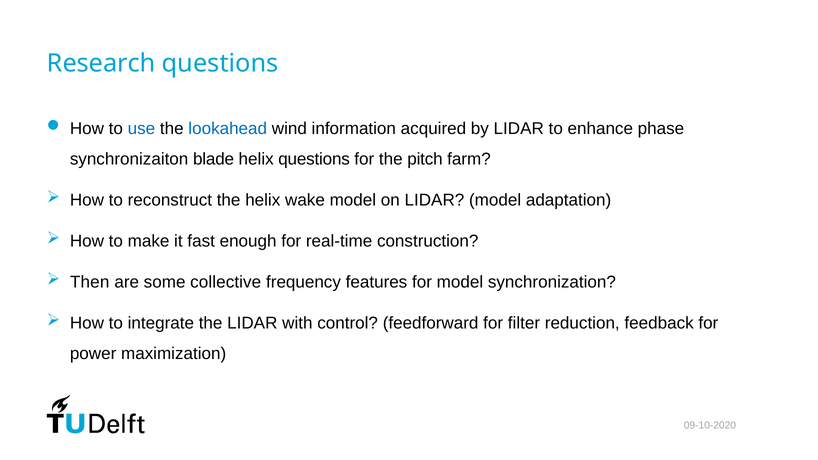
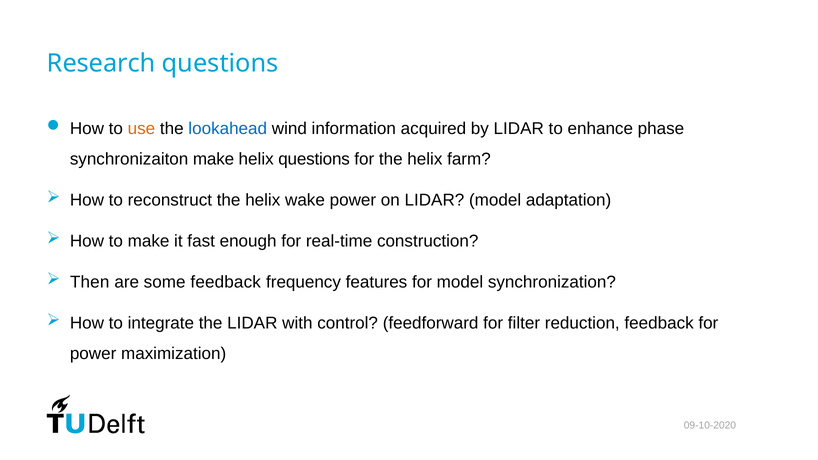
use colour: blue -> orange (141, 128)
synchronizaiton blade: blade -> make (214, 159)
for the pitch: pitch -> helix (425, 159)
wake model: model -> power (353, 200)
some collective: collective -> feedback (226, 282)
